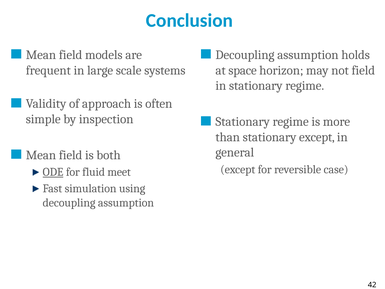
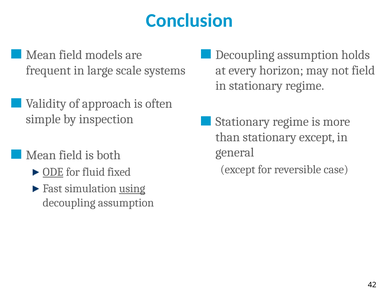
space: space -> every (243, 70)
meet: meet -> fixed (119, 172)
using underline: none -> present (132, 188)
